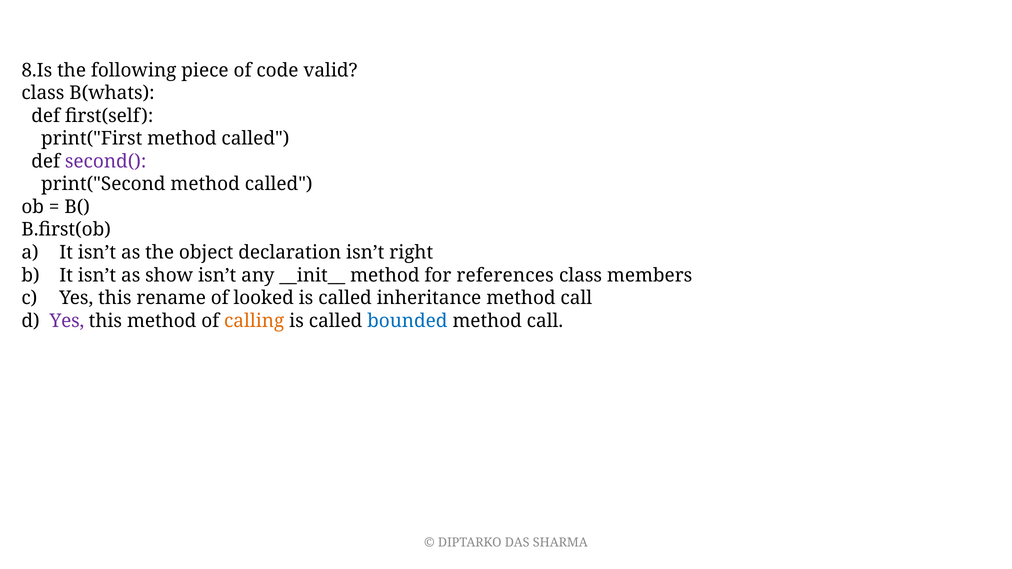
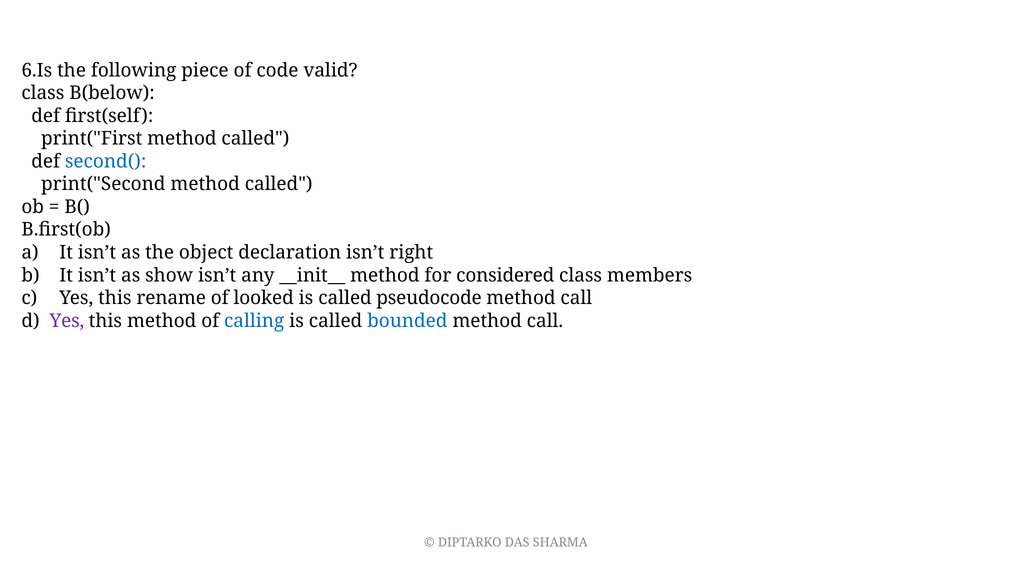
8.Is: 8.Is -> 6.Is (37, 70)
B(whats: B(whats -> B(below (112, 93)
second( colour: purple -> blue (106, 162)
references: references -> considered (505, 275)
inheritance: inheritance -> pseudocode (429, 298)
calling colour: orange -> blue (254, 321)
